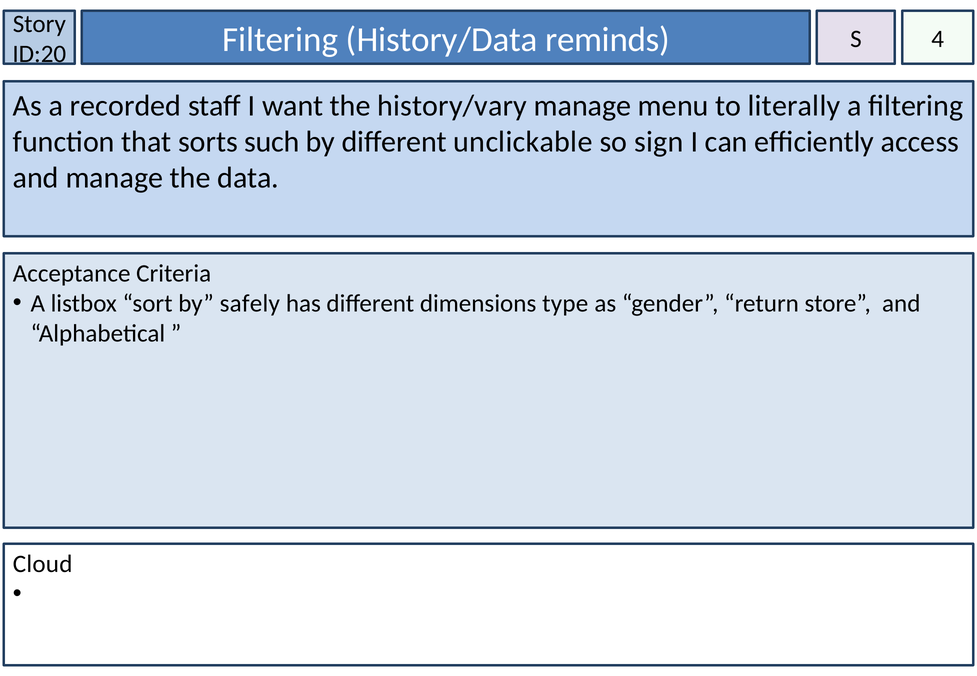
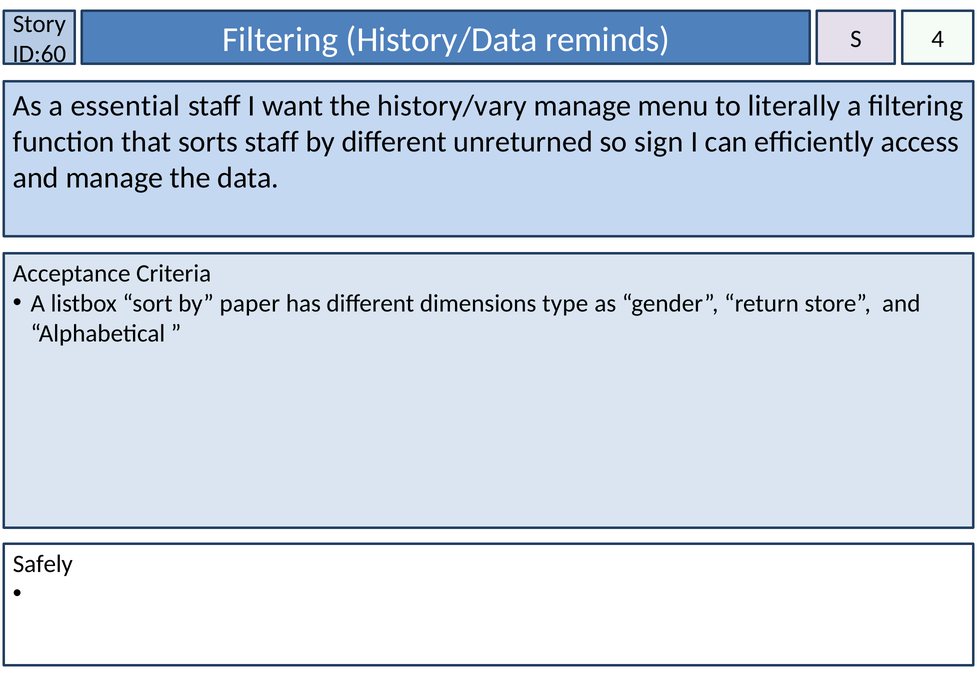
ID:20: ID:20 -> ID:60 (39, 54)
recorded: recorded -> essential (125, 106)
sorts such: such -> staff (272, 142)
unclickable: unclickable -> unreturned (523, 142)
safely: safely -> paper (250, 304)
Cloud: Cloud -> Safely (43, 564)
